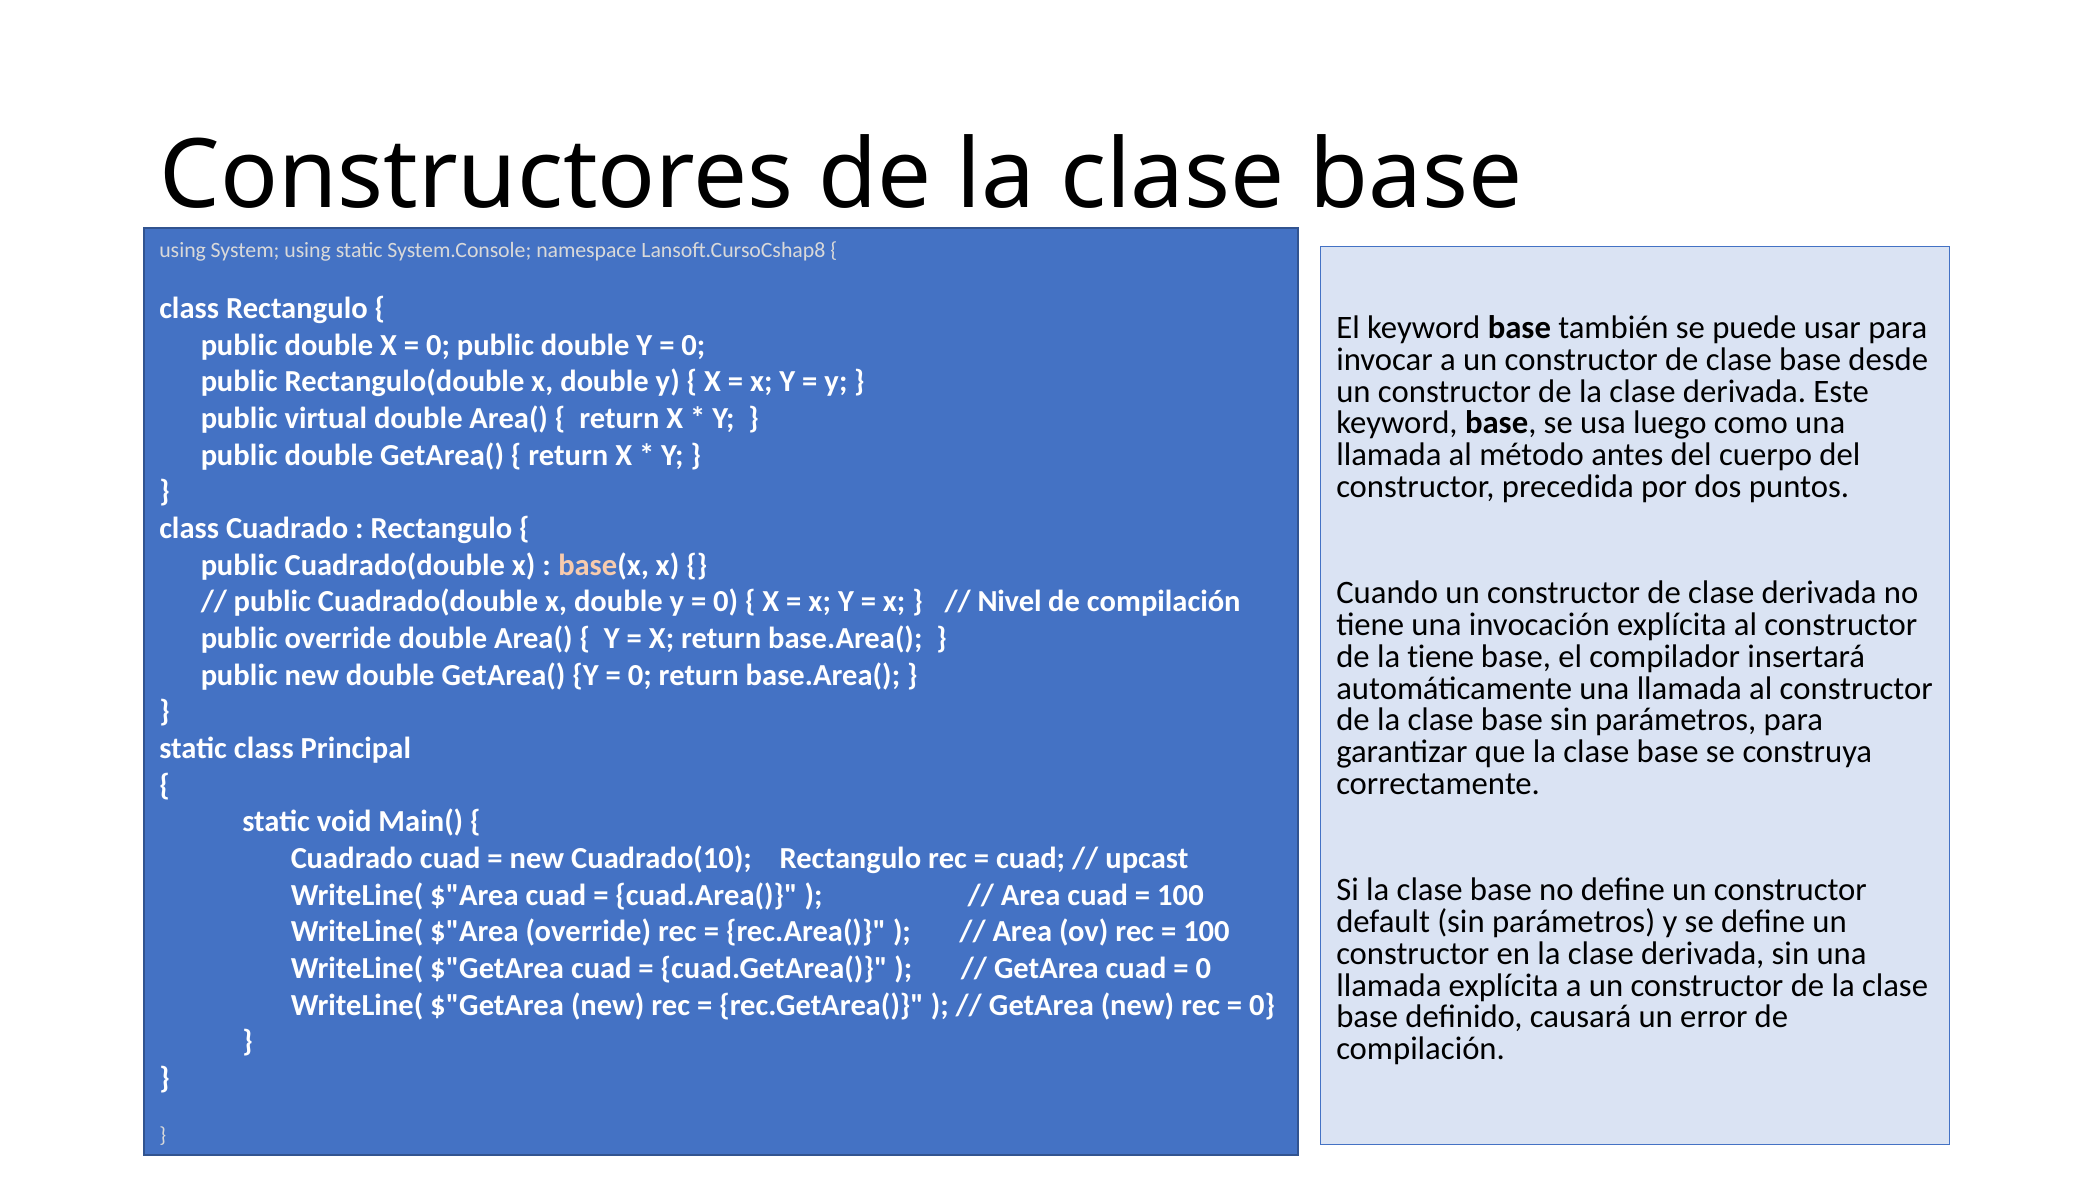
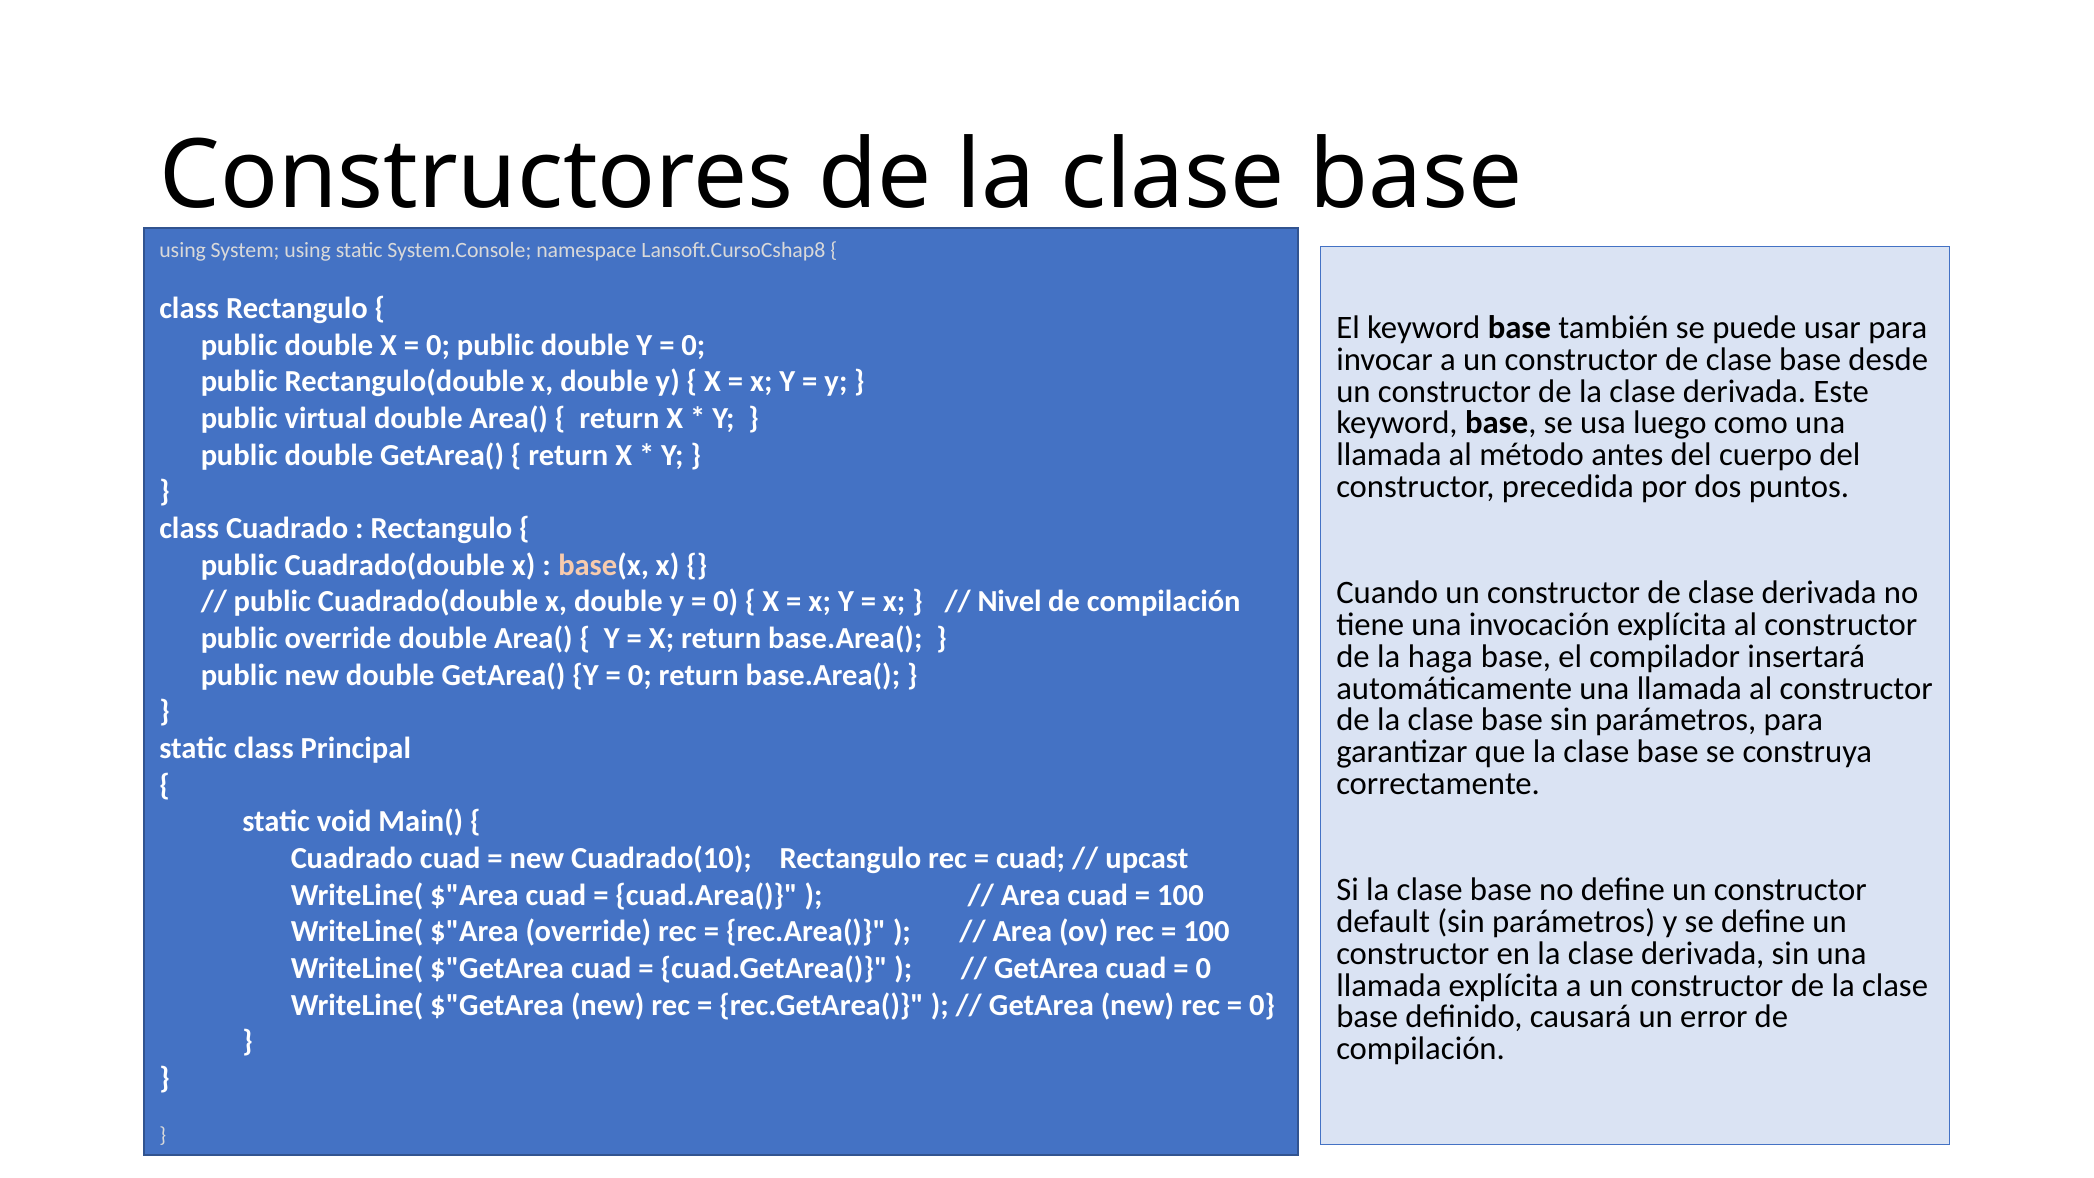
la tiene: tiene -> haga (1440, 656)
